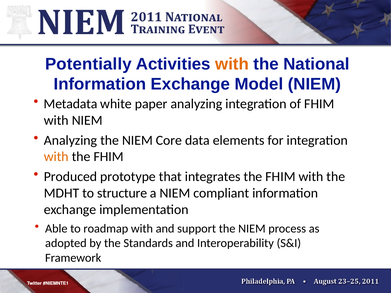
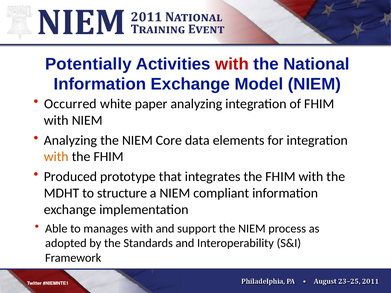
with colour: orange -> red (232, 64)
Metadata: Metadata -> Occurred (70, 104)
roadmap: roadmap -> manages (106, 229)
